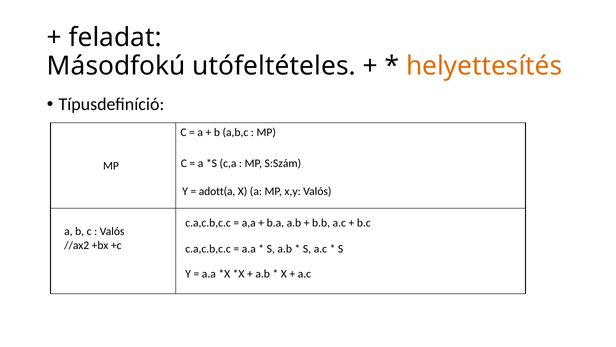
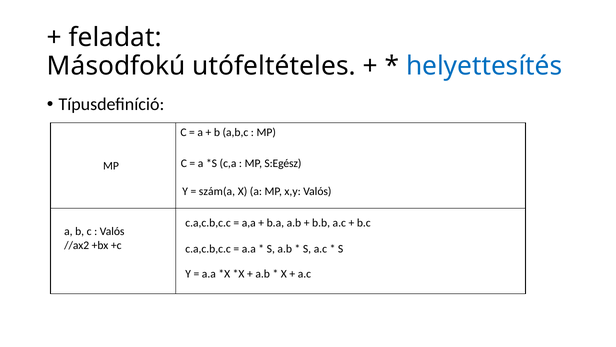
helyettesítés colour: orange -> blue (484, 66)
S:Szám: S:Szám -> S:Egész (283, 163)
adott(a: adott(a -> szám(a (217, 191)
